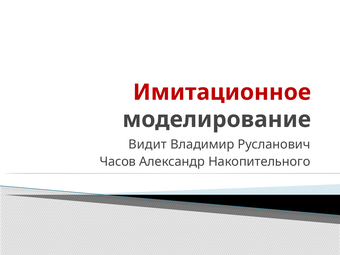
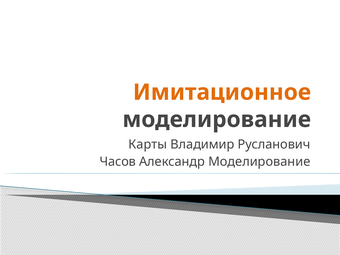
Имитационное colour: red -> orange (222, 92)
Видит: Видит -> Карты (148, 145)
Александр Накопительного: Накопительного -> Моделирование (259, 162)
